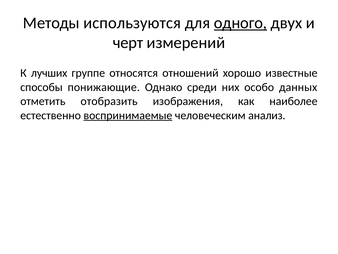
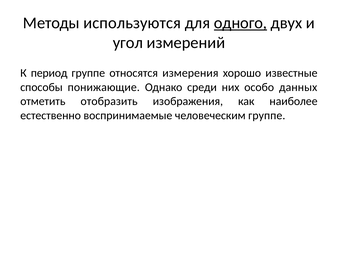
черт: черт -> угол (128, 43)
лучших: лучших -> период (49, 73)
отношений: отношений -> измерения (190, 73)
воспринимаемые underline: present -> none (128, 115)
человеческим анализ: анализ -> группе (267, 115)
